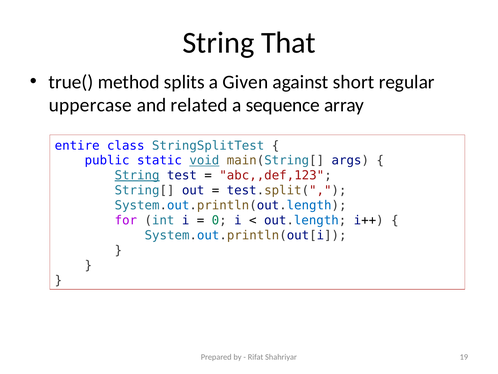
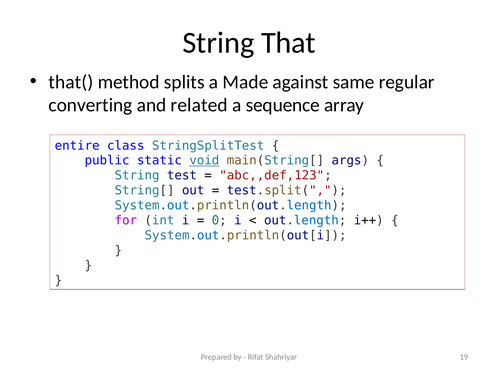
true(: true( -> that( (71, 82)
Given: Given -> Made (245, 82)
short: short -> same (354, 82)
uppercase: uppercase -> converting (90, 105)
String underline: present -> none (137, 175)
